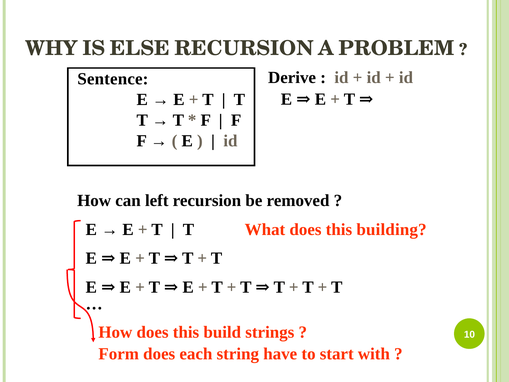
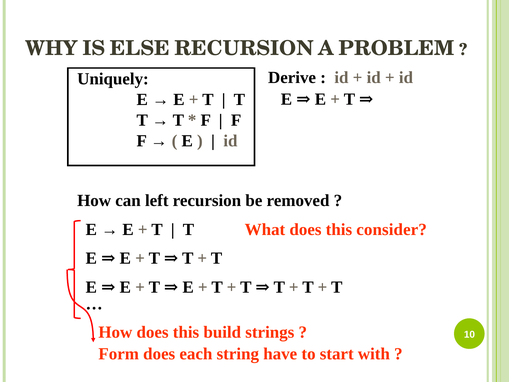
Sentence: Sentence -> Uniquely (113, 79)
building: building -> consider (392, 229)
